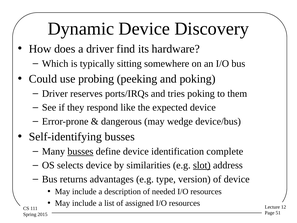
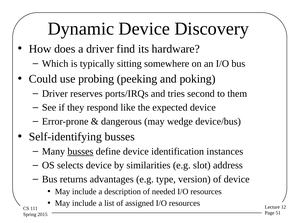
tries poking: poking -> second (201, 94)
complete: complete -> instances (225, 151)
slot underline: present -> none (202, 165)
